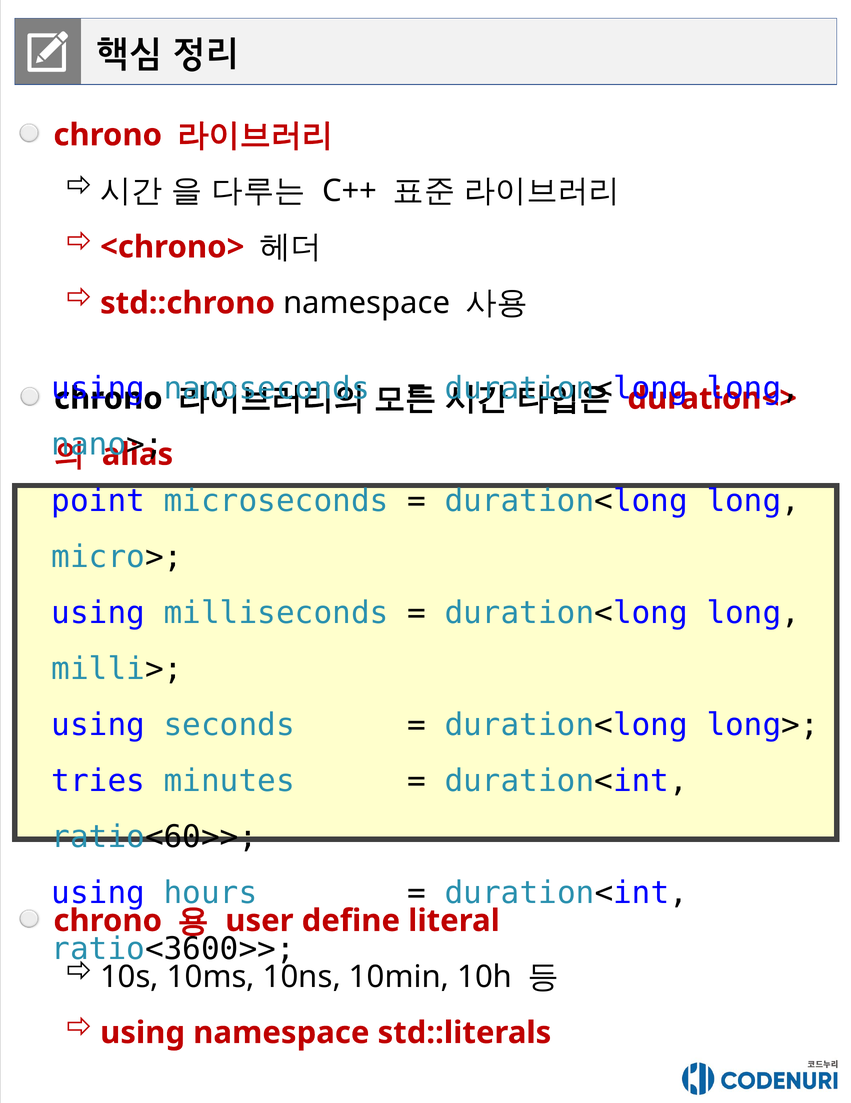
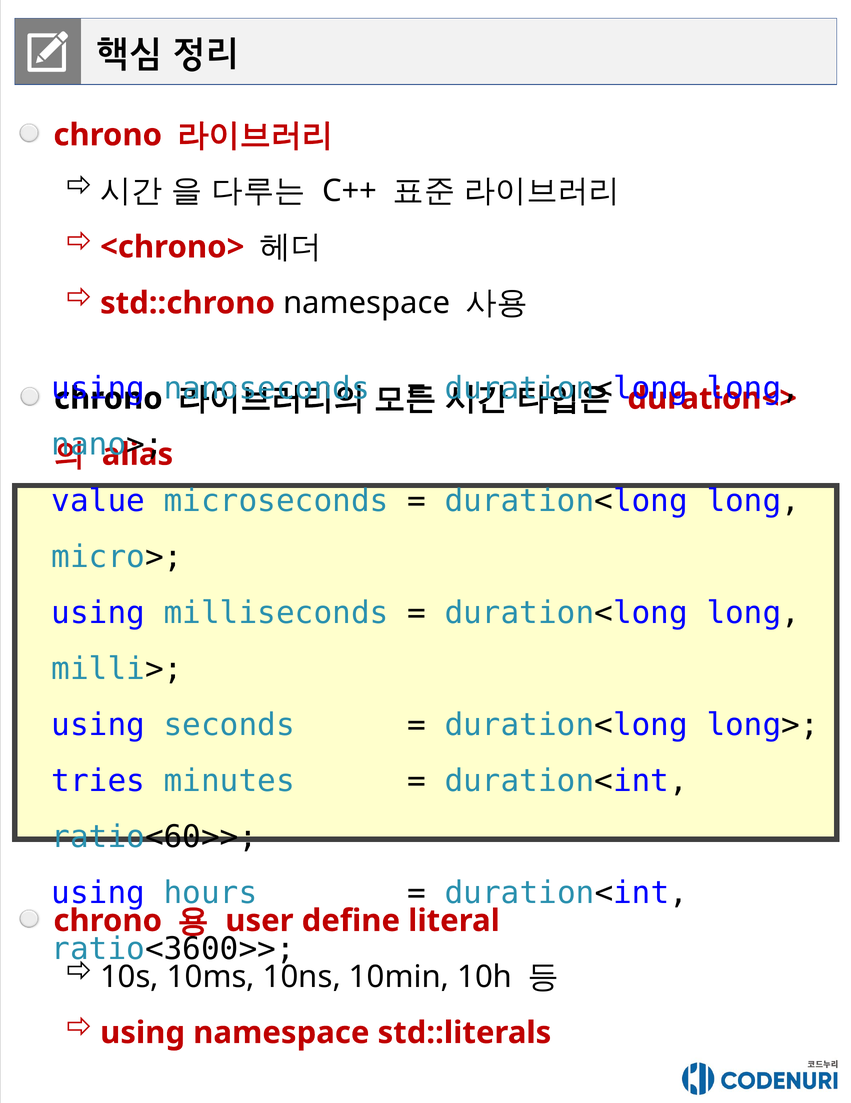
point: point -> value (98, 501)
